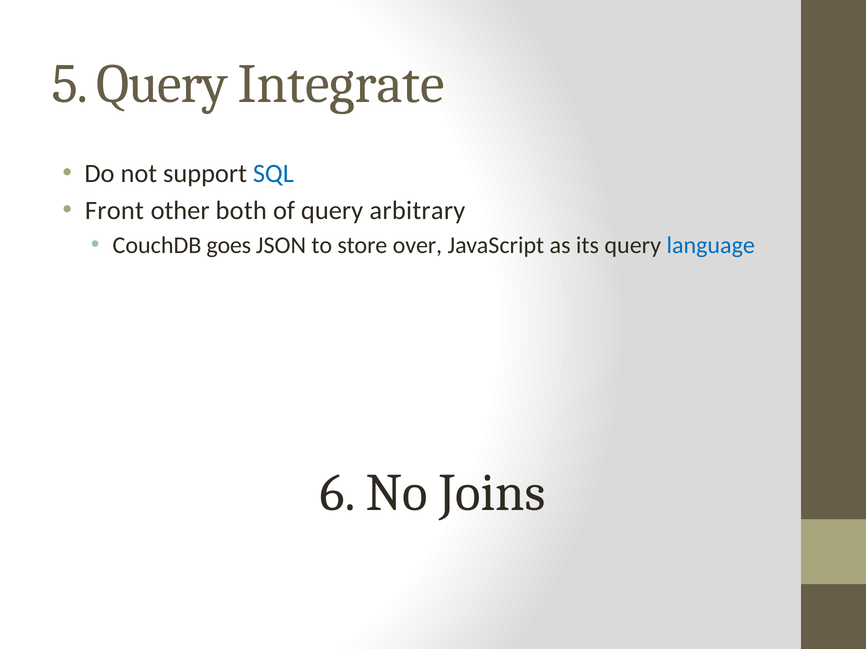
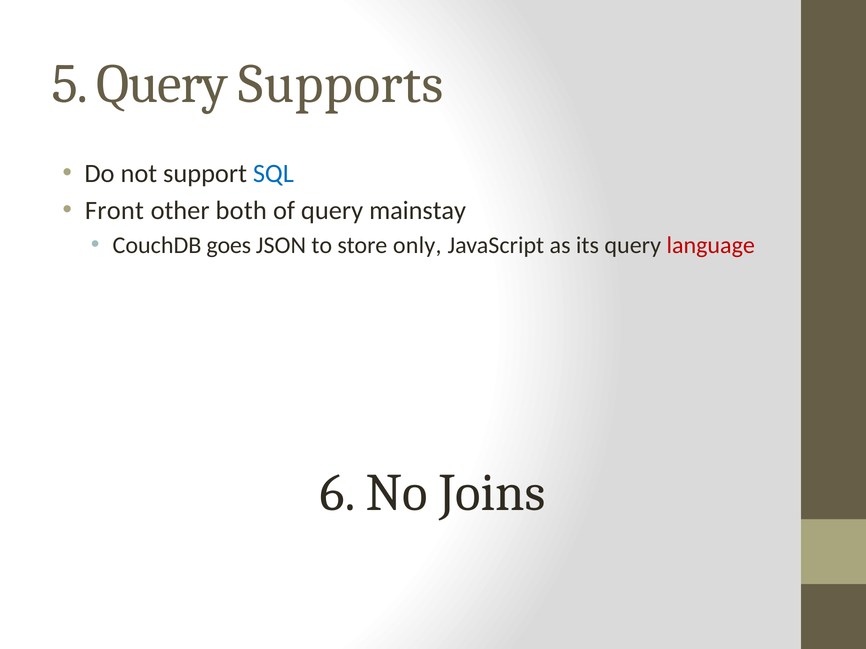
Integrate: Integrate -> Supports (341, 84)
arbitrary: arbitrary -> mainstay (418, 211)
over: over -> only (417, 246)
language colour: blue -> red (711, 246)
